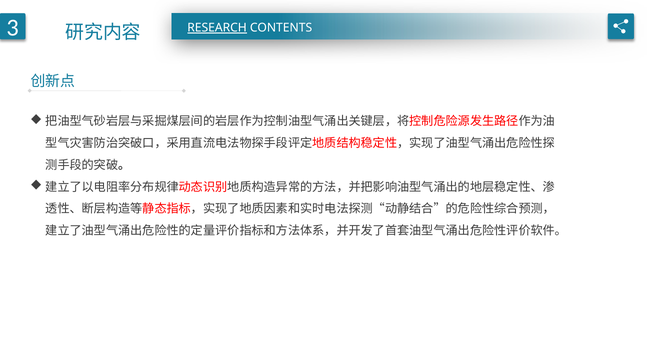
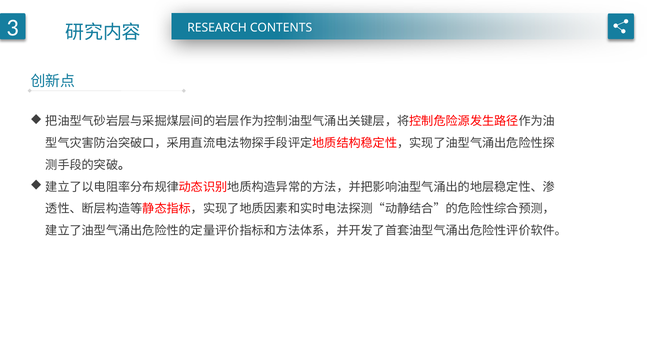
RESEARCH underline: present -> none (217, 28)
